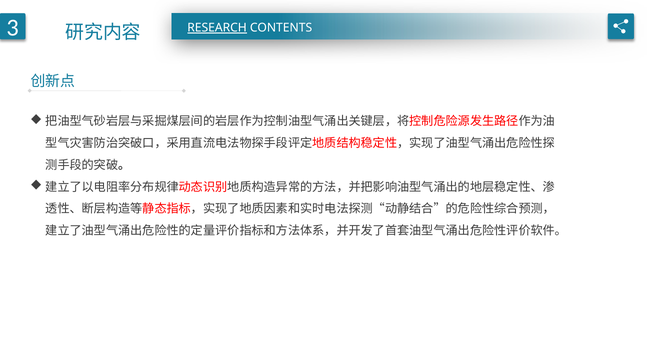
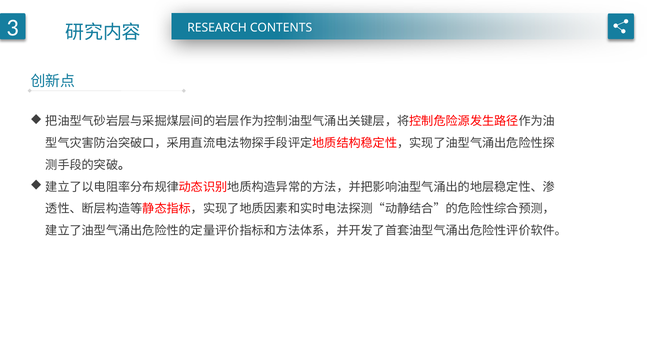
RESEARCH underline: present -> none (217, 28)
